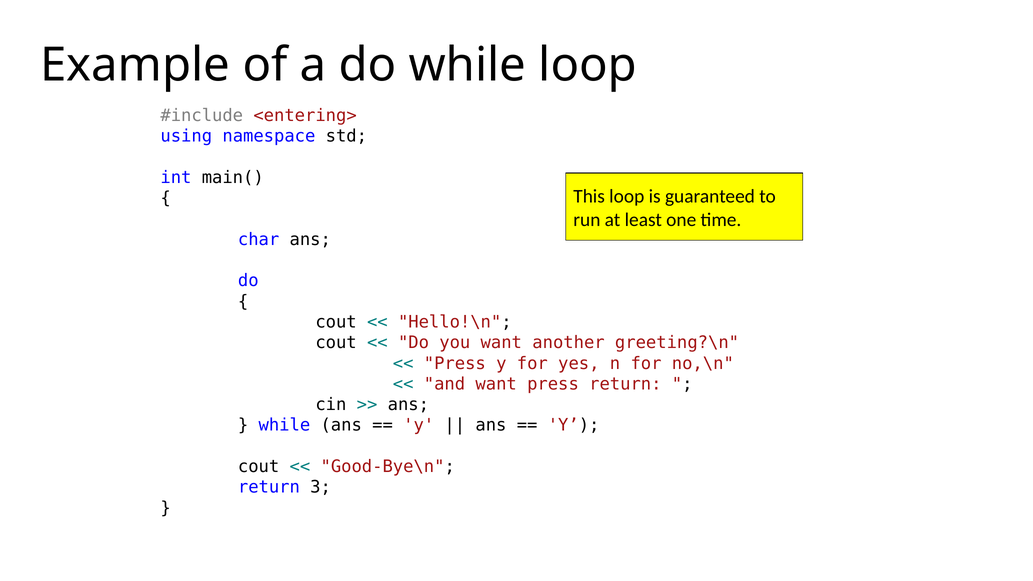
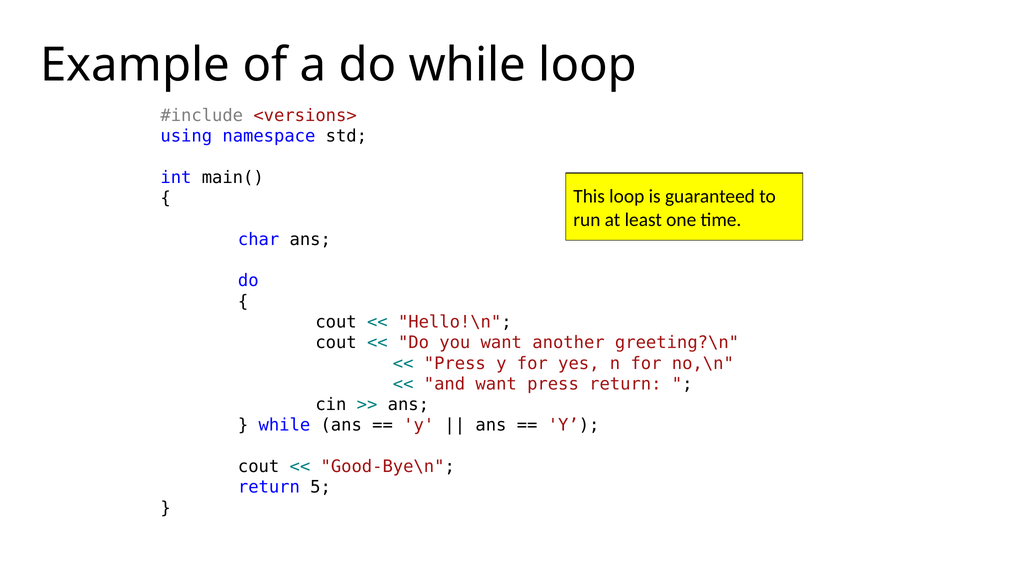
<entering>: <entering> -> <versions> (305, 116)
3: 3 -> 5 (321, 487)
